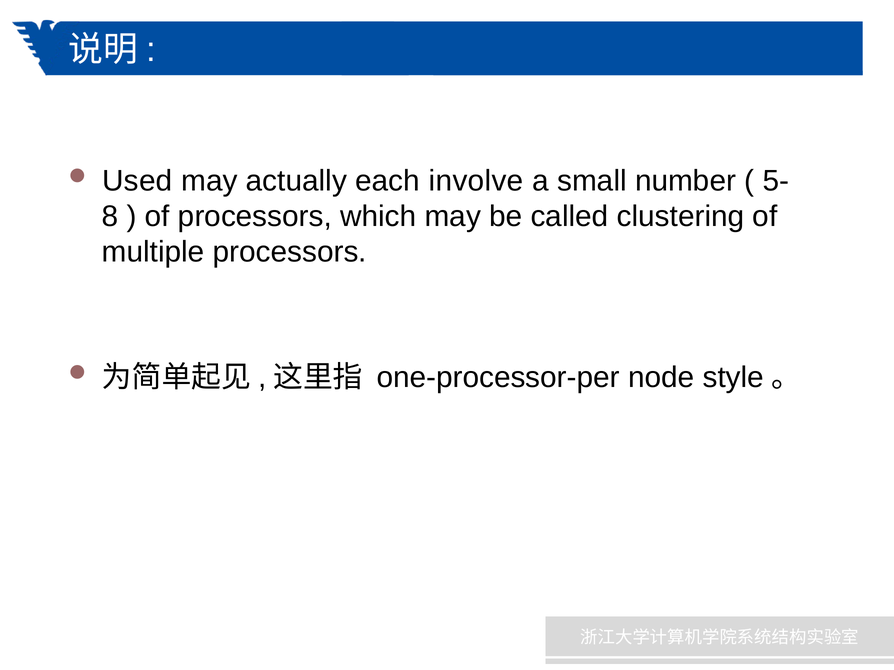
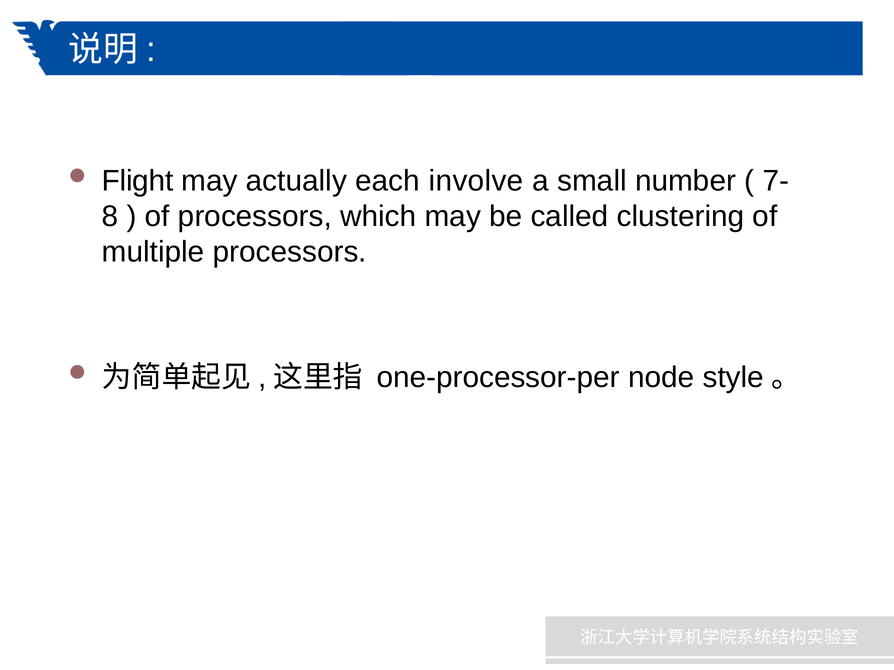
Used: Used -> Flight (138, 181)
5-: 5- -> 7- (776, 181)
